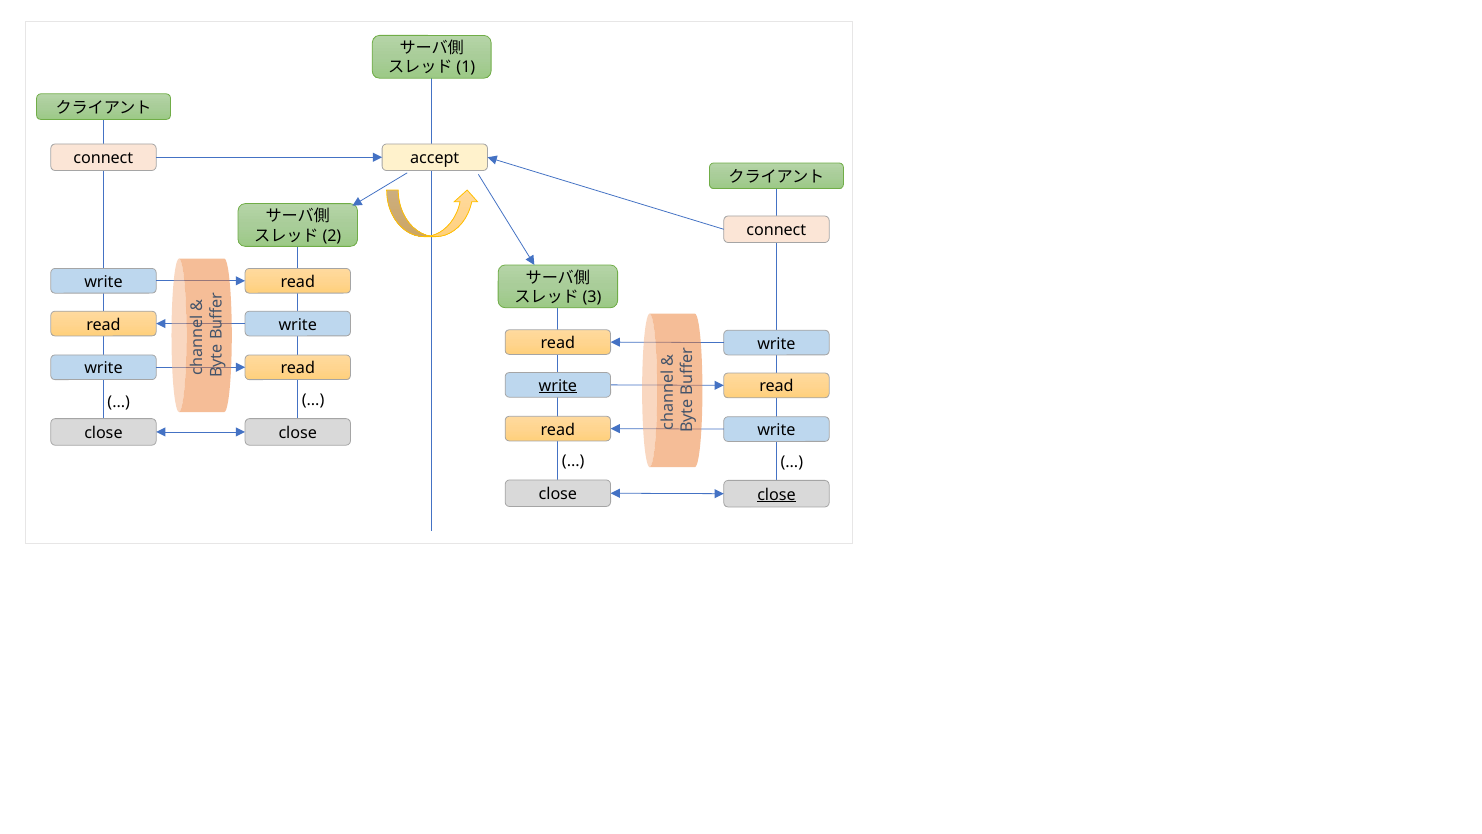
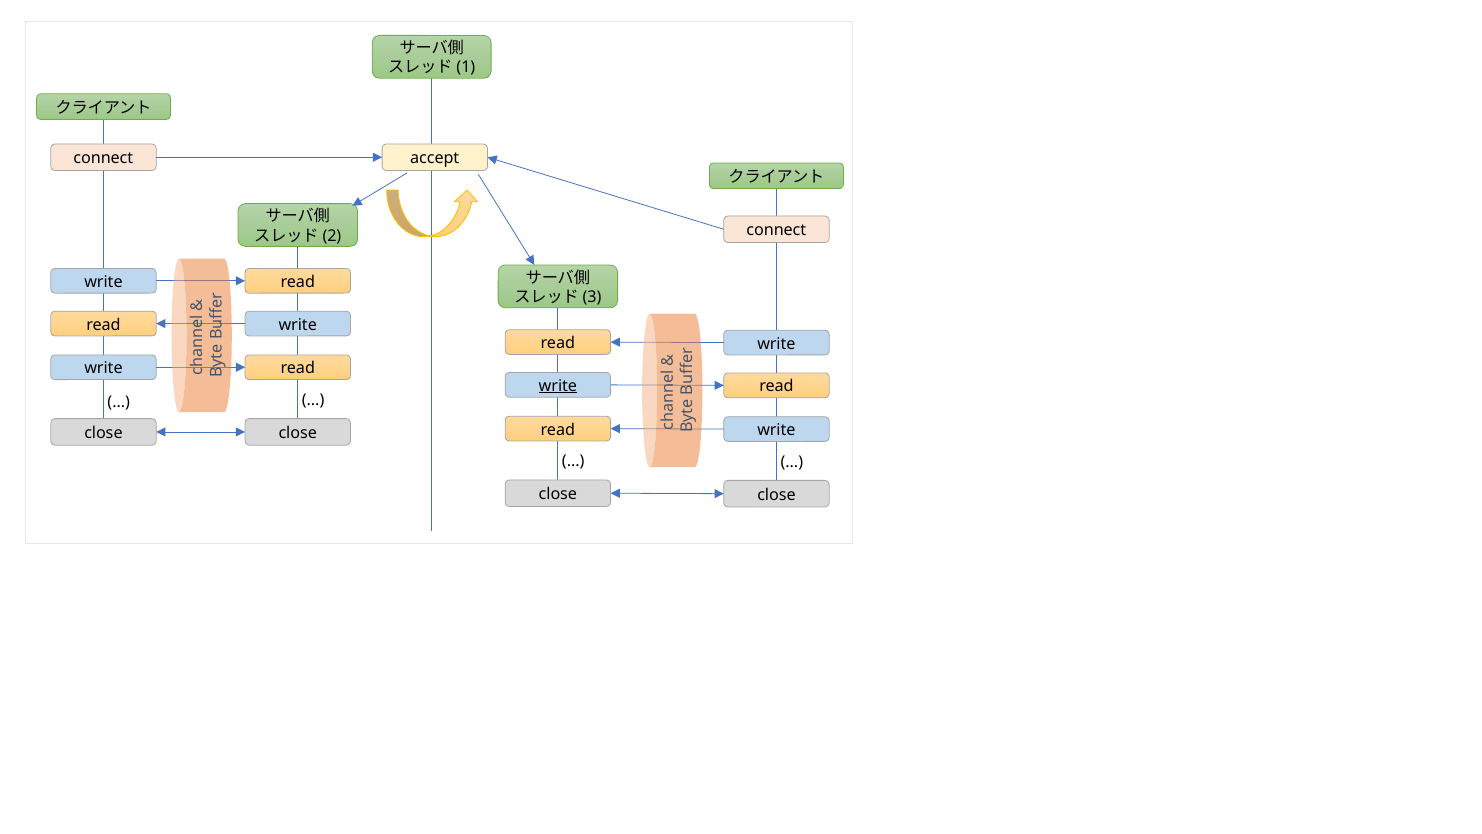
close underline: present -> none (776, 495)
